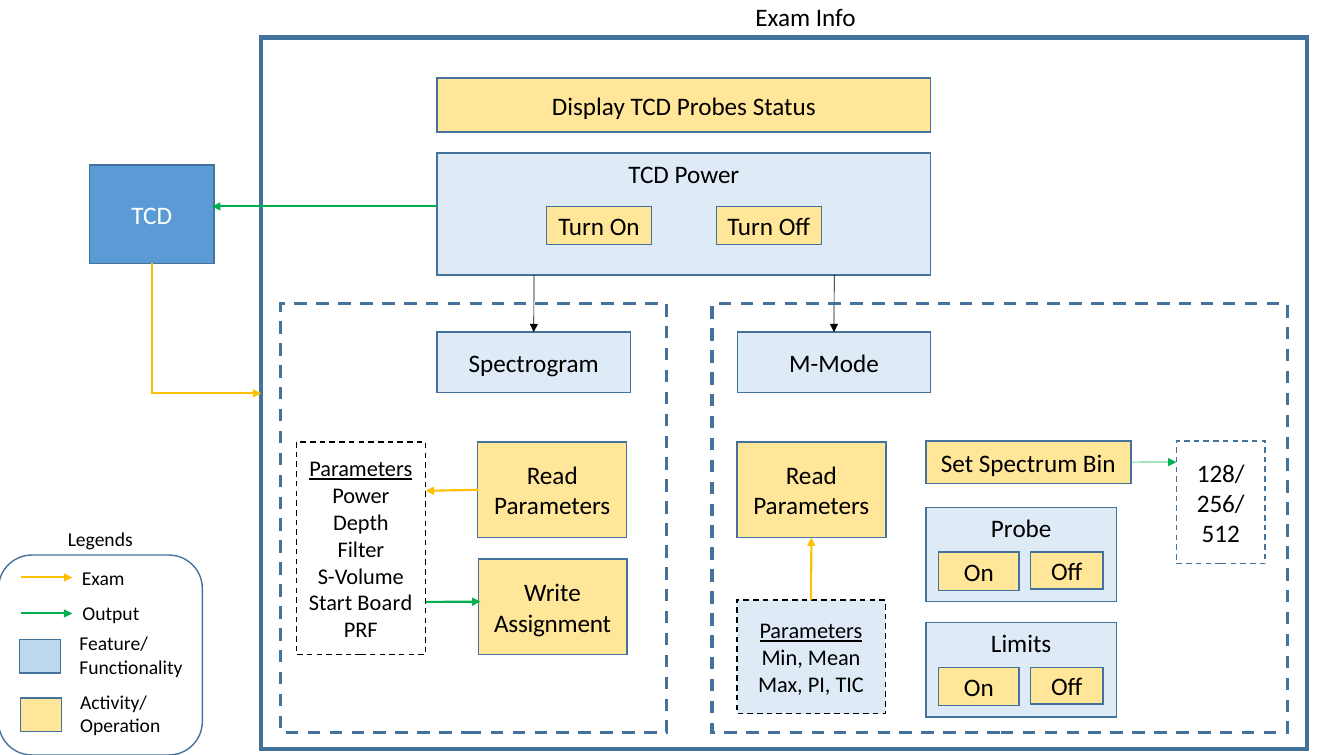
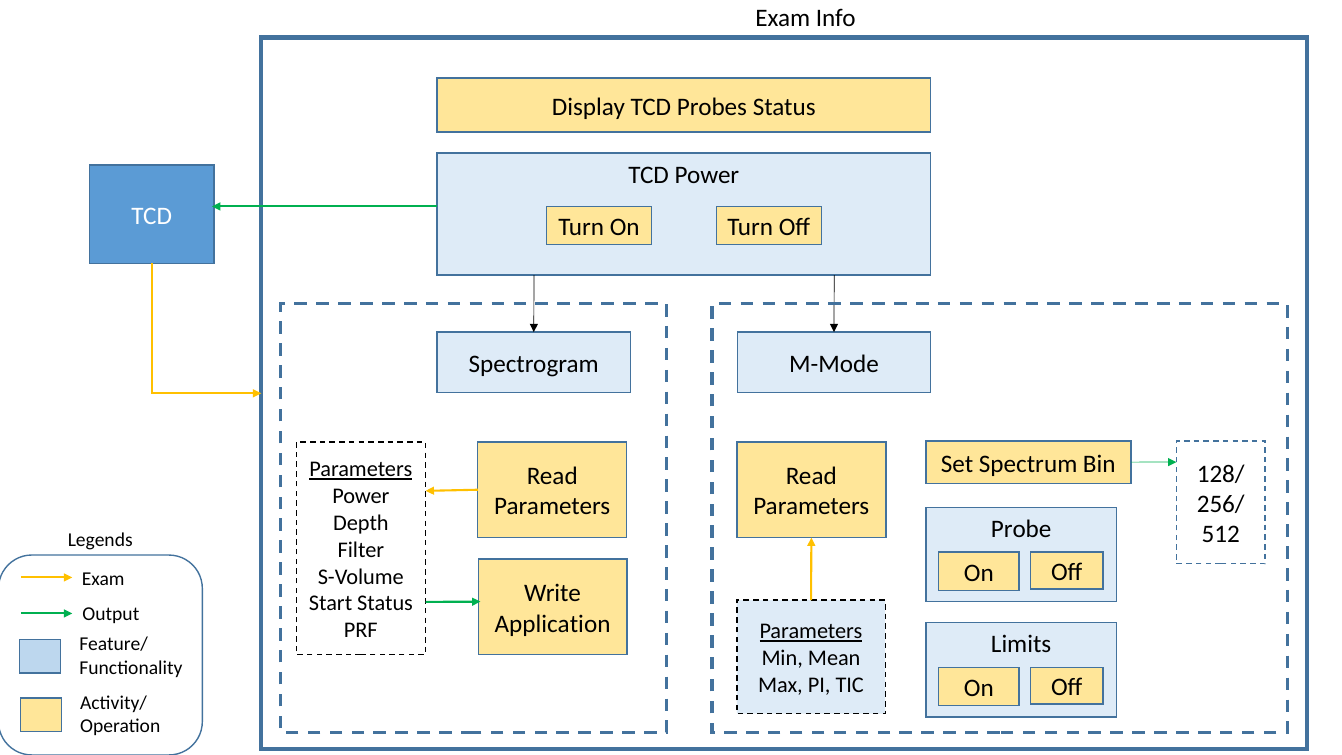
Start Board: Board -> Status (385, 603)
Assignment: Assignment -> Application (553, 624)
